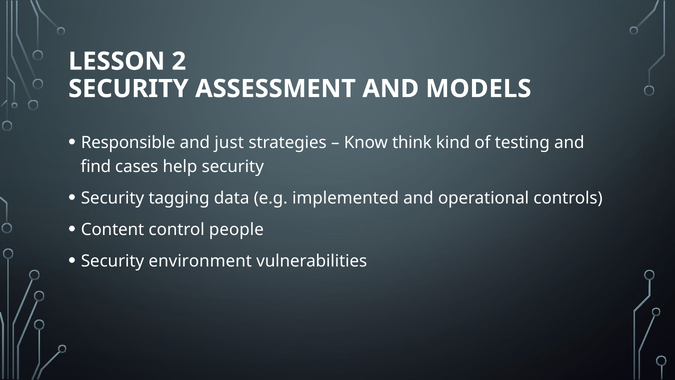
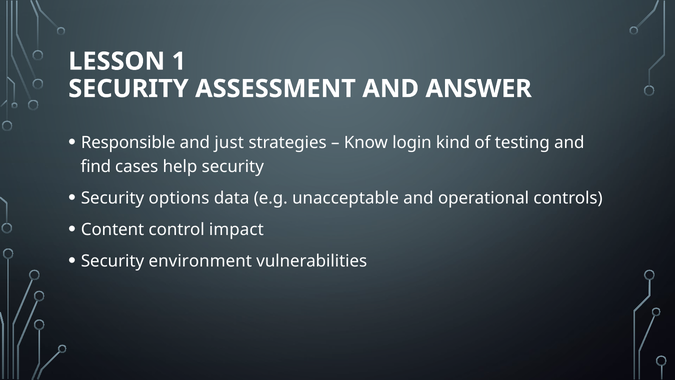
2: 2 -> 1 (179, 61)
MODELS: MODELS -> ANSWER (479, 89)
think: think -> login (412, 142)
tagging: tagging -> options (179, 198)
implemented: implemented -> unacceptable (346, 198)
people: people -> impact (236, 229)
